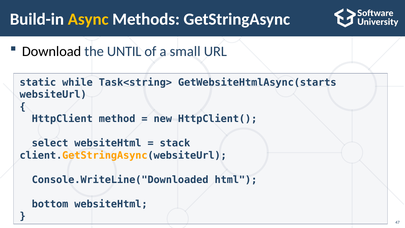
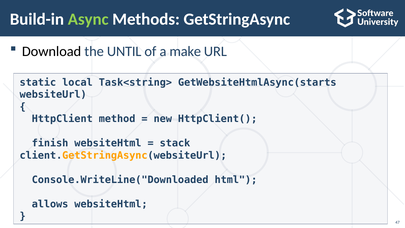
Async colour: yellow -> light green (88, 19)
small: small -> make (185, 51)
while: while -> local (77, 82)
select: select -> finish (50, 143)
bottom: bottom -> allows (50, 204)
